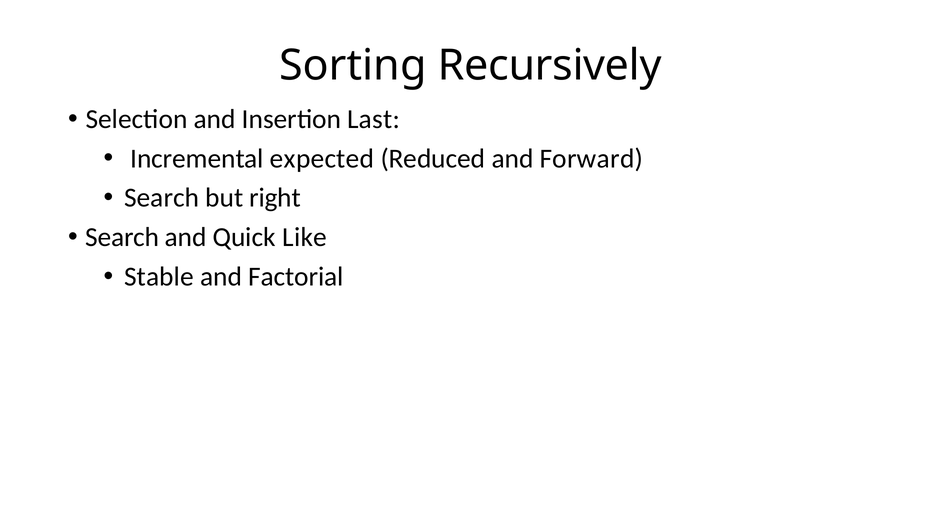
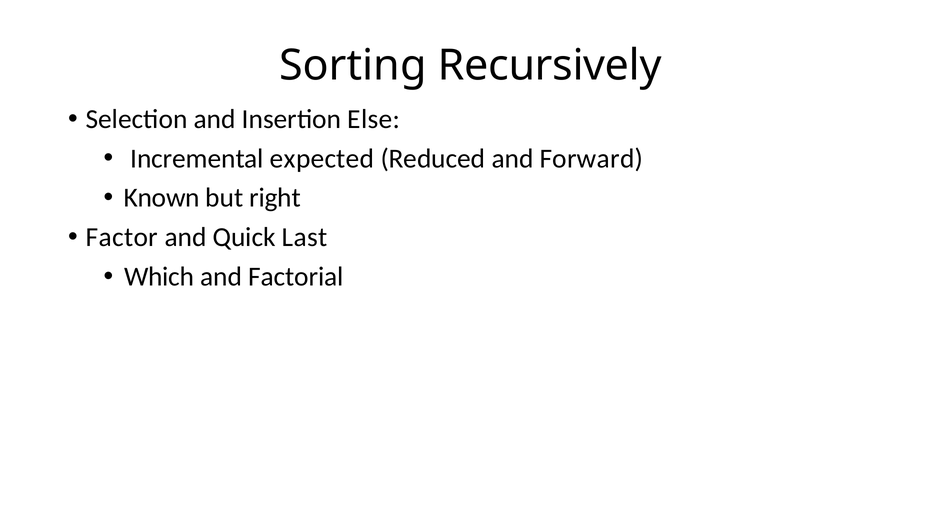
Last: Last -> Else (374, 119)
Search: Search -> Known (162, 198)
Search: Search -> Factor (122, 237)
Like: Like -> Last (305, 237)
Stable: Stable -> Which (159, 277)
